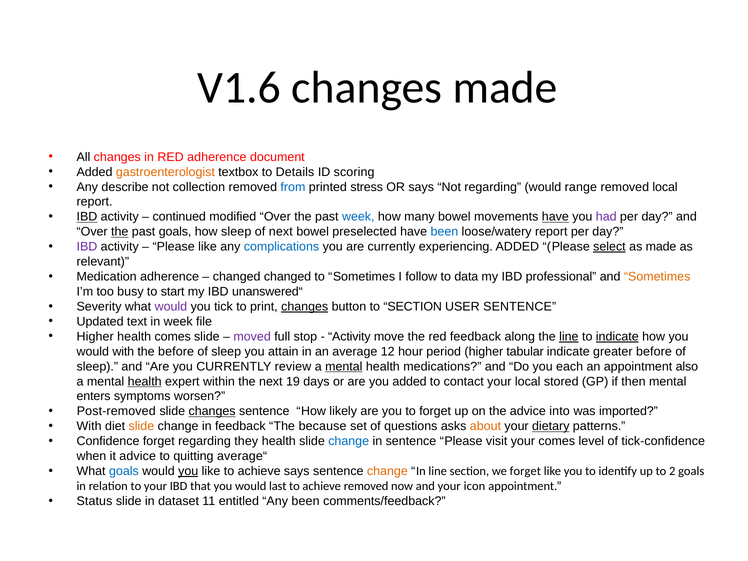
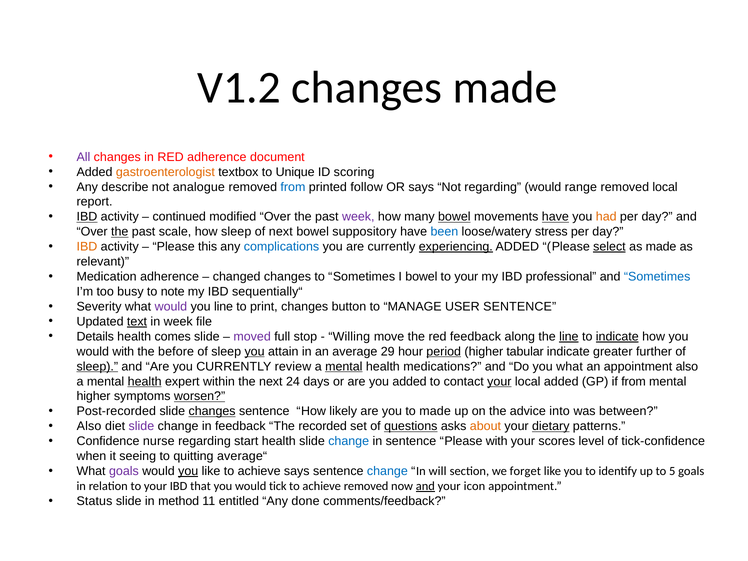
V1.6: V1.6 -> V1.2 (239, 88)
All colour: black -> purple (83, 157)
Details: Details -> Unique (295, 172)
collection: collection -> analogue (199, 187)
stress: stress -> follow (367, 187)
week colour: blue -> purple (358, 217)
bowel underline: none -> present (454, 217)
had colour: purple -> orange (606, 217)
past goals: goals -> scale (175, 232)
preselected: preselected -> suppository (365, 232)
loose/watery report: report -> stress (551, 232)
IBD colour: purple -> orange (87, 247)
Please like: like -> this (208, 247)
experiencing underline: none -> present (456, 247)
changed changed: changed -> changes (287, 277)
I follow: follow -> bowel (421, 277)
data: data -> your (466, 277)
Sometimes colour: orange -> blue (657, 277)
start: start -> note (173, 292)
unanswered“: unanswered“ -> sequentially“ (267, 292)
you tick: tick -> line (224, 307)
changes underline: present -> none (305, 307)
to SECTION: SECTION -> MANAGE (413, 307)
text underline: none -> present (137, 322)
Higher: Higher -> Details (95, 337)
Activity: Activity -> Willing (349, 337)
you underline: none -> present (255, 351)
12: 12 -> 29 (388, 351)
period underline: none -> present (444, 351)
greater before: before -> further (654, 351)
sleep underline: none -> present (97, 366)
you each: each -> what (570, 366)
19: 19 -> 24 (293, 381)
your underline: none -> present (499, 381)
local stored: stored -> added (561, 381)
if then: then -> from (634, 381)
enters: enters -> higher (94, 396)
worsen underline: none -> present (200, 396)
Post-removed: Post-removed -> Post-recorded (116, 411)
to forget: forget -> made (435, 411)
imported: imported -> between (628, 411)
With: With -> Also (89, 426)
slide colour: orange -> purple (141, 426)
because: because -> recorded (323, 426)
questions underline: none -> present (411, 426)
Confidence forget: forget -> nurse (159, 441)
they: they -> start (246, 441)
Please visit: visit -> with (497, 441)
your comes: comes -> scores (557, 441)
it advice: advice -> seeing (138, 456)
goals colour: blue -> purple (124, 471)
change colour: orange -> blue (387, 471)
In line: line -> will (438, 471)
2: 2 -> 5 (672, 471)
last: last -> tick (278, 486)
and underline: none -> present (425, 486)
dataset: dataset -> method (179, 501)
Any been: been -> done (306, 501)
